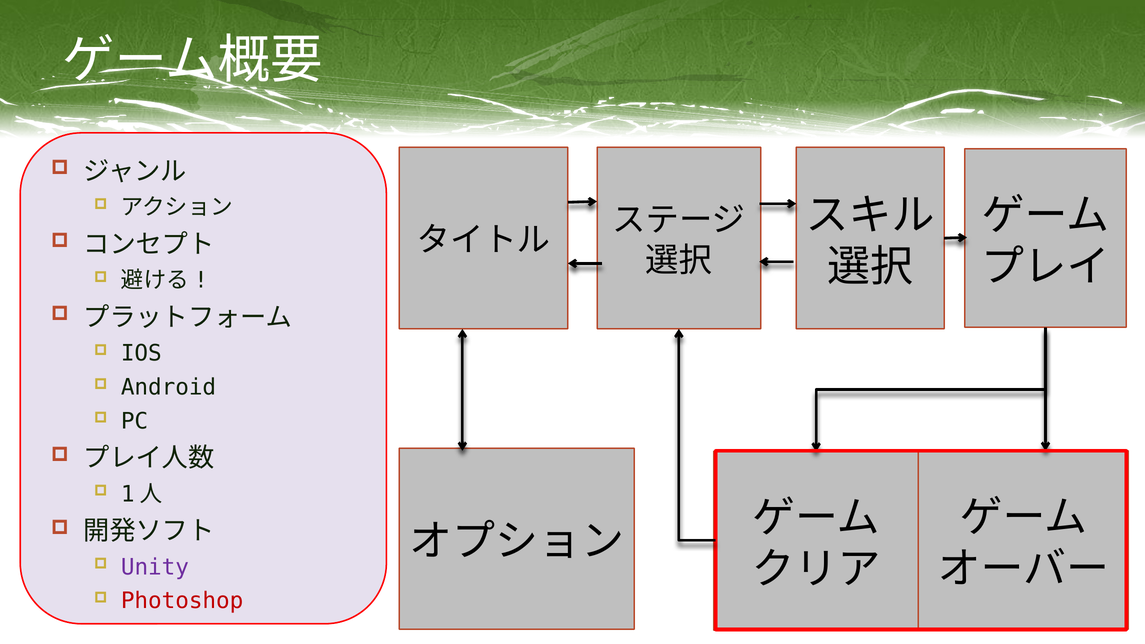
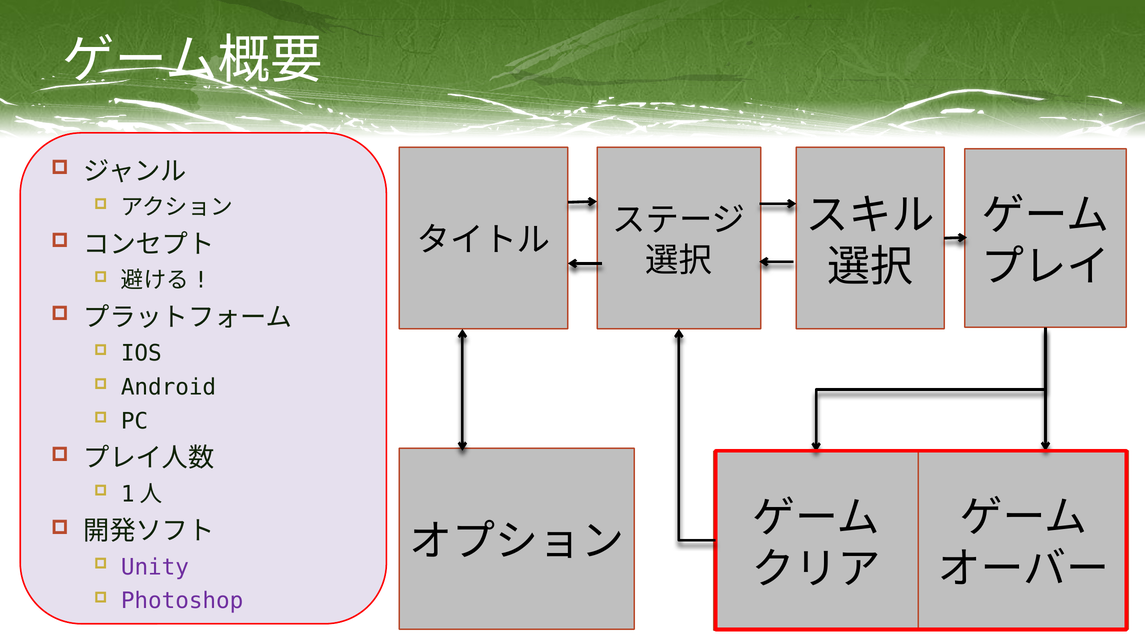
Photoshop colour: red -> purple (182, 601)
